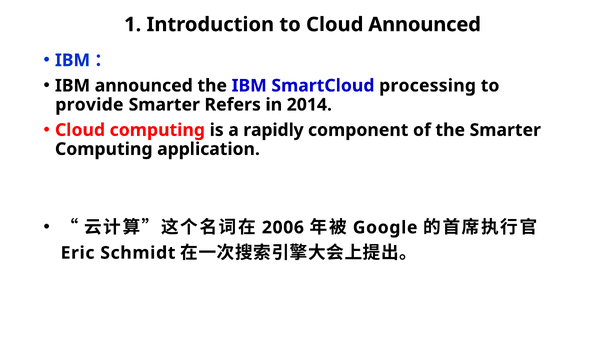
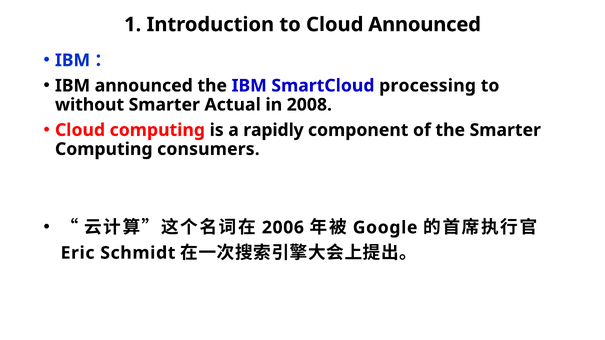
provide: provide -> without (90, 105)
Refers: Refers -> Actual (233, 105)
2014: 2014 -> 2008 (309, 105)
application: application -> consumers (208, 149)
